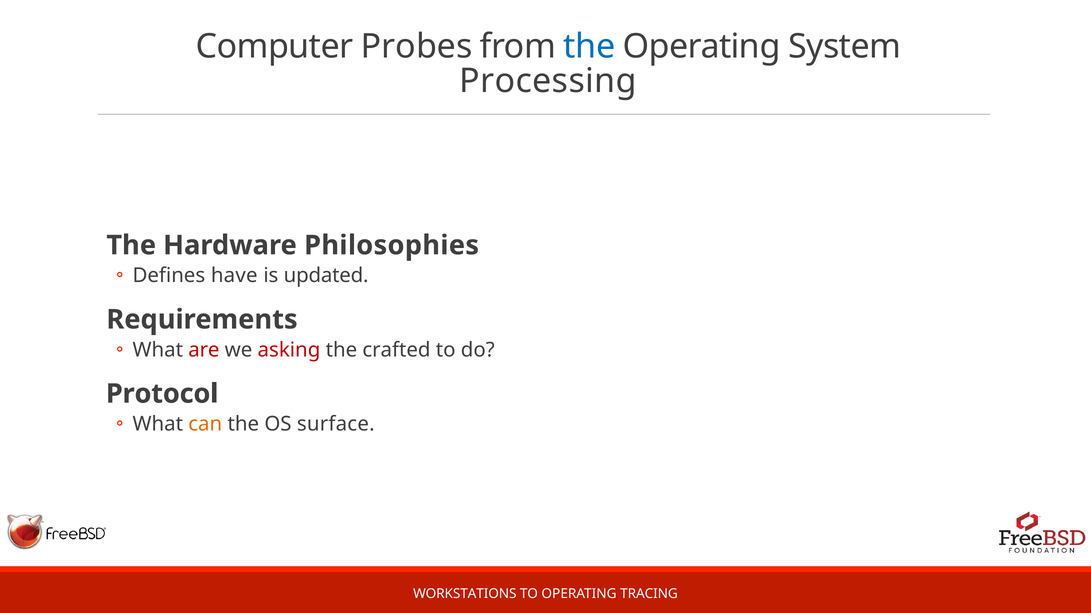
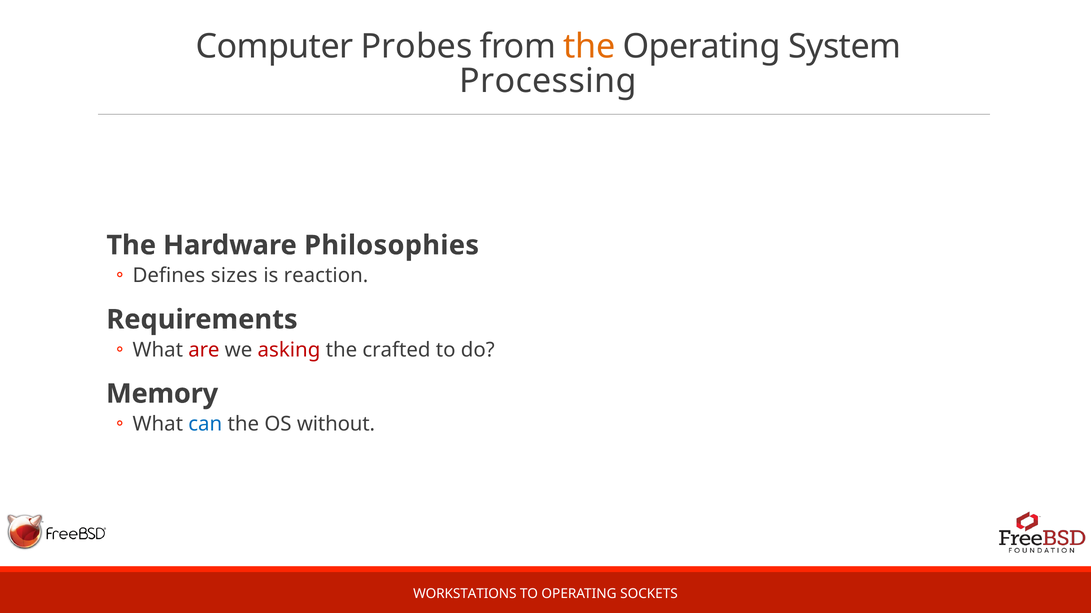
the colour: blue -> orange (589, 47)
have: have -> sizes (234, 276)
updated: updated -> reaction (326, 276)
Protocol: Protocol -> Memory (162, 394)
can colour: orange -> blue (205, 425)
surface: surface -> without (336, 425)
TRACING: TRACING -> SOCKETS (649, 594)
